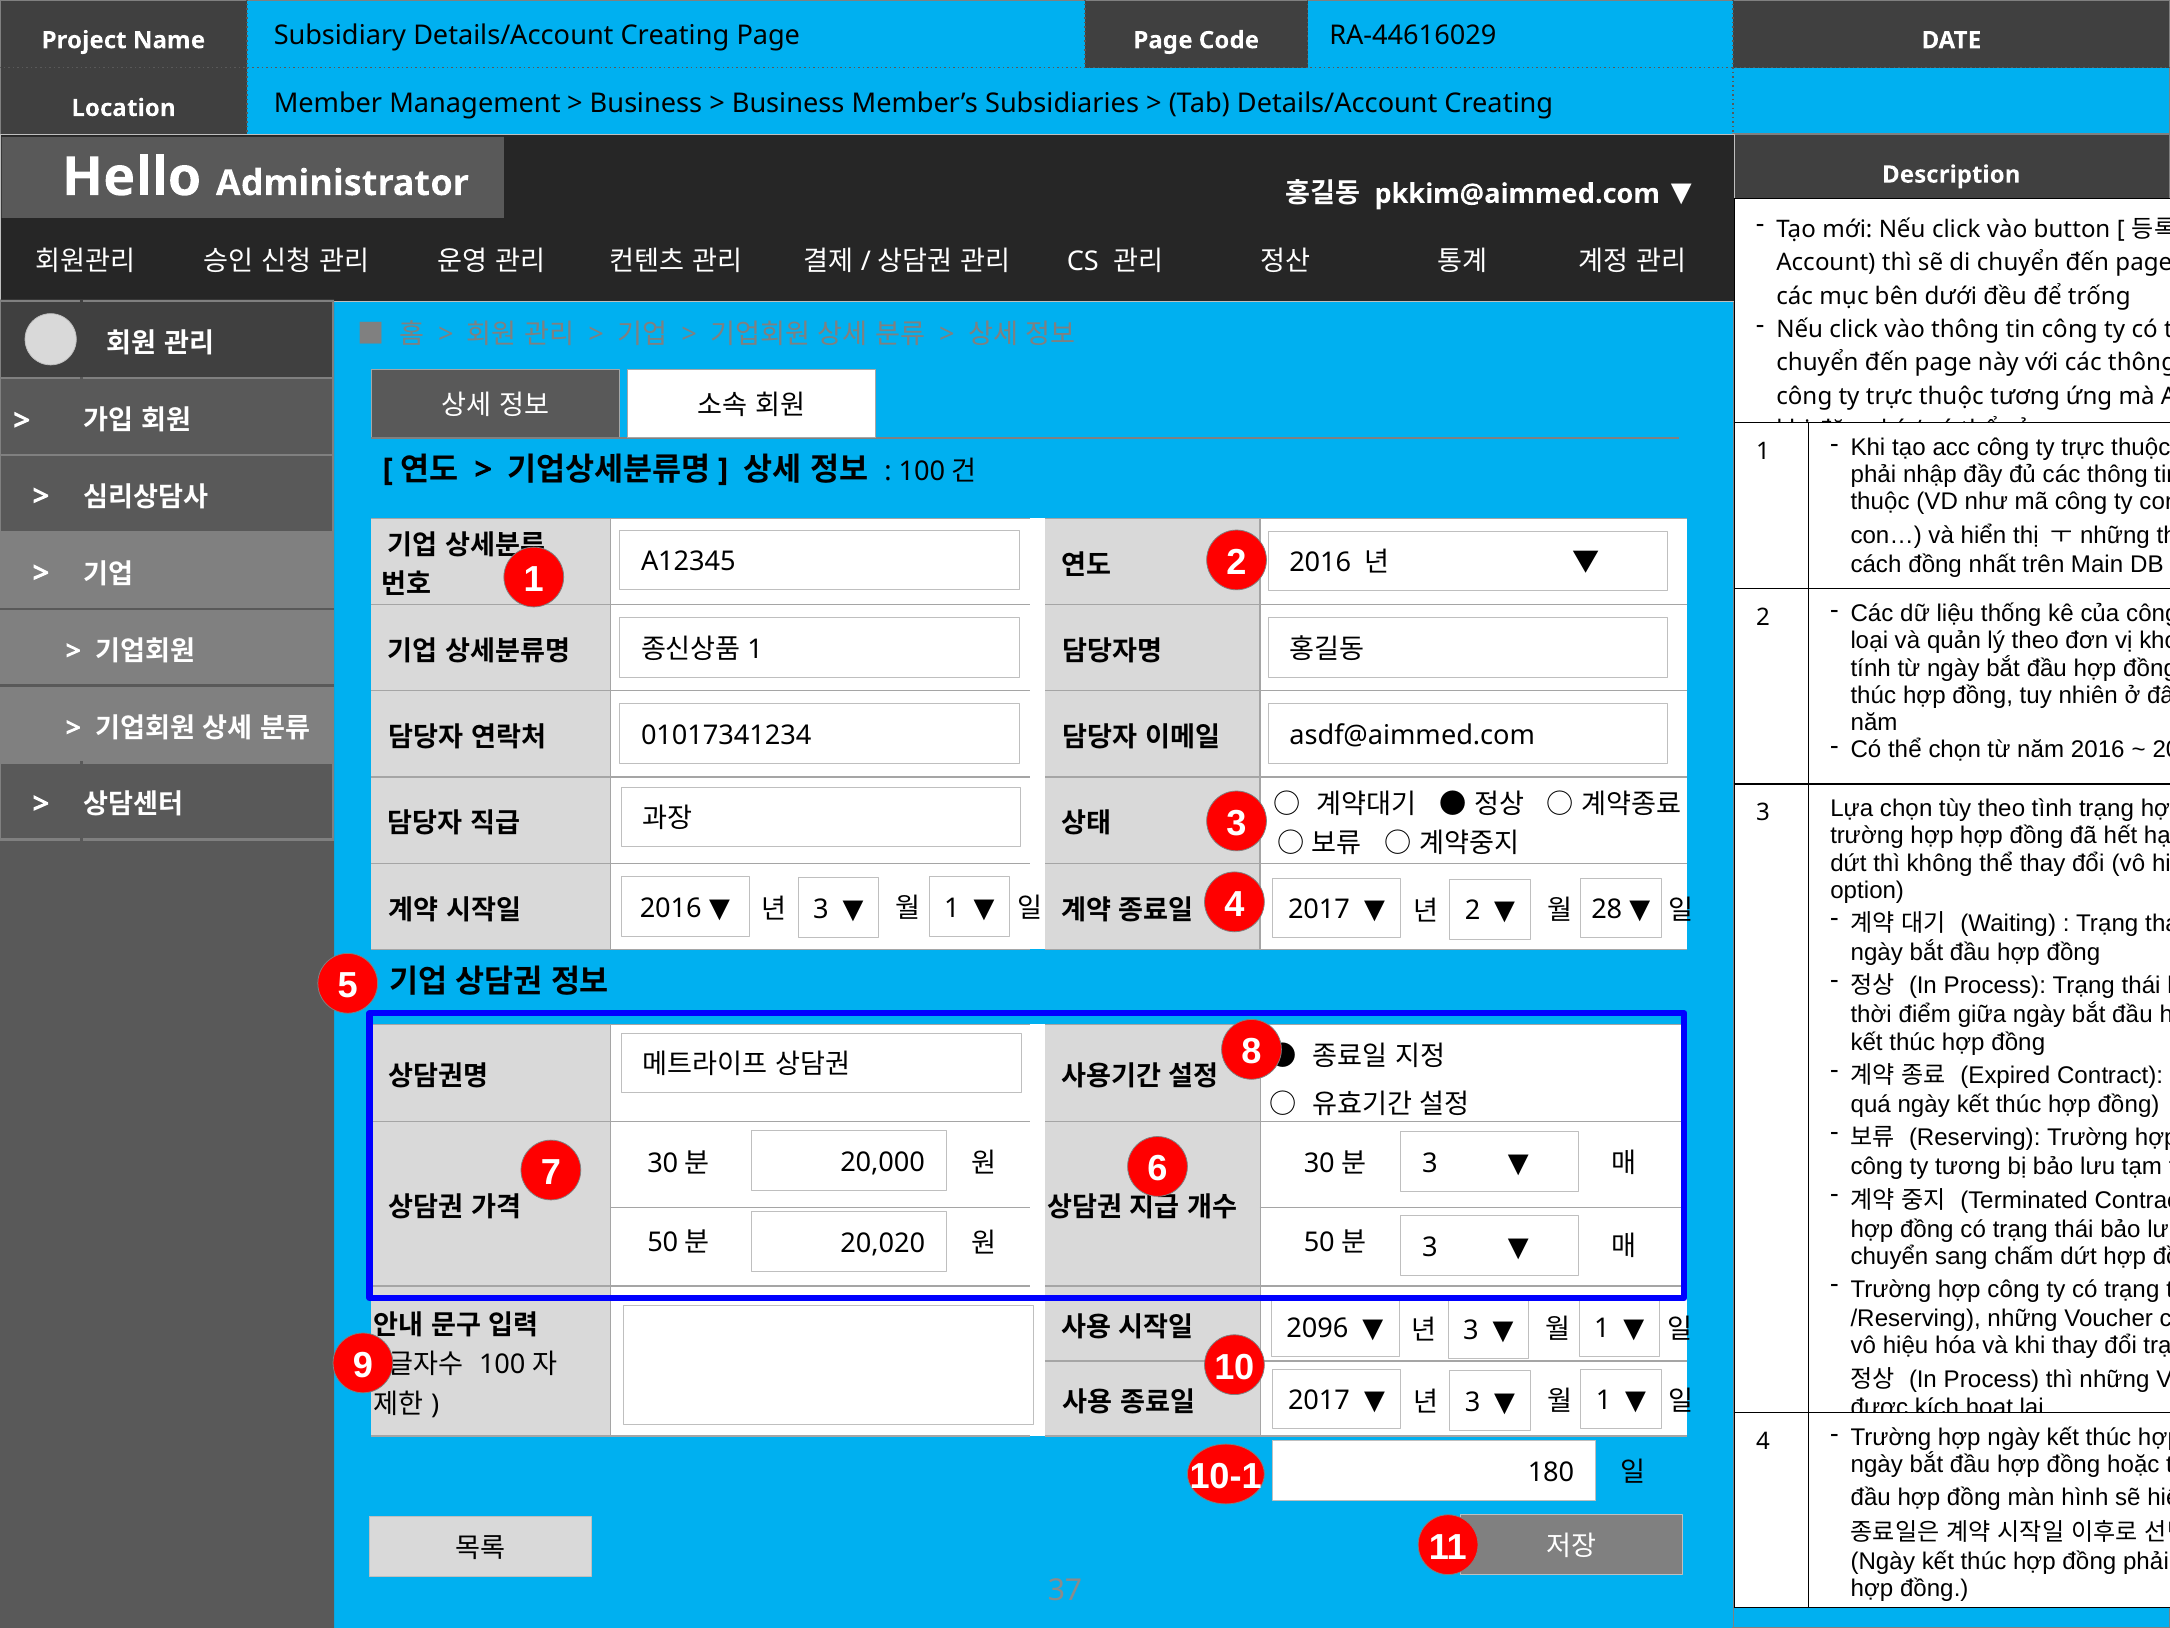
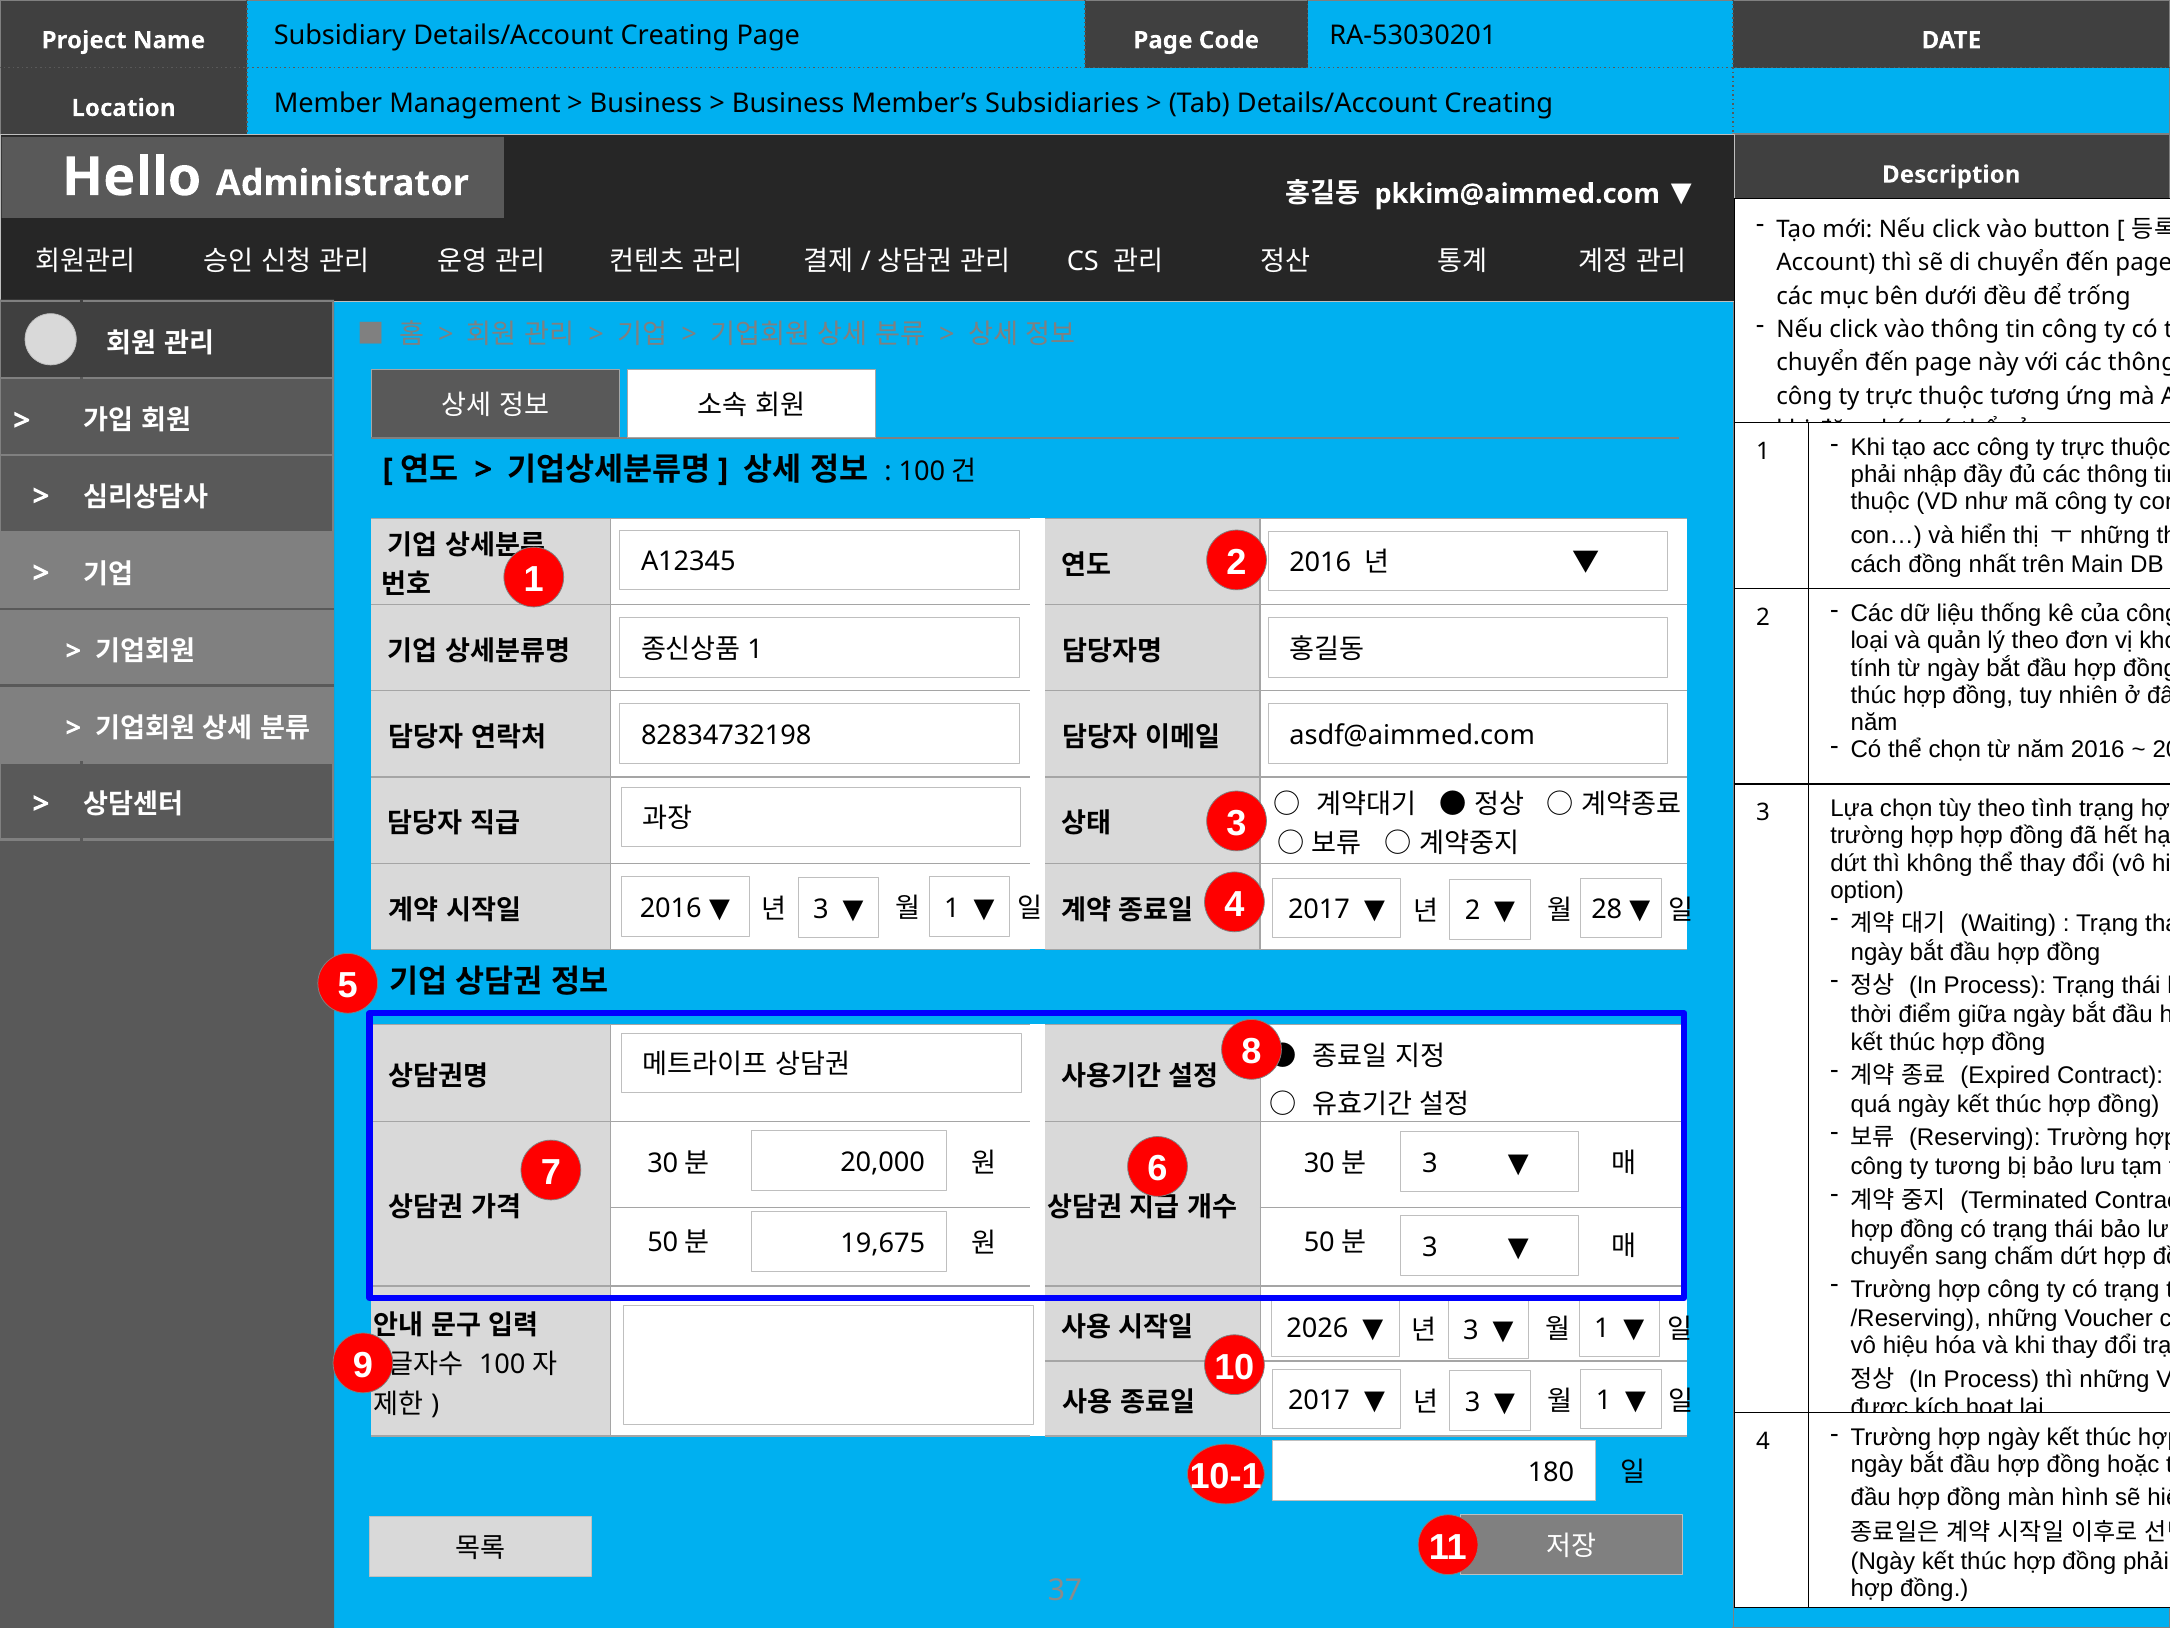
RA-44616029: RA-44616029 -> RA-53030201 (1413, 36)
01017341234: 01017341234 -> 82834732198 (726, 735)
20,020: 20,020 -> 19,675 (883, 1243)
2096: 2096 -> 2026 (1317, 1328)
